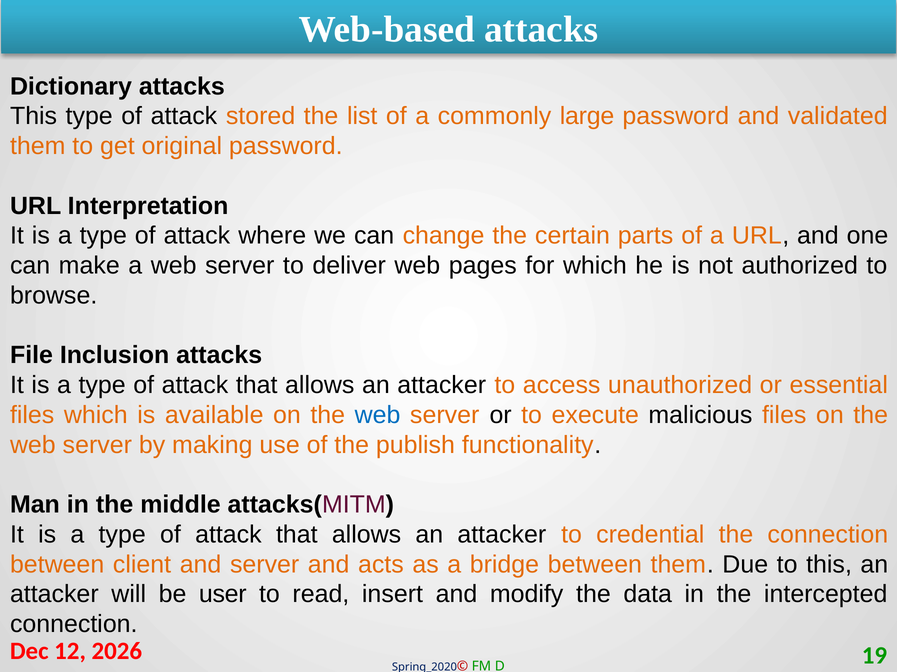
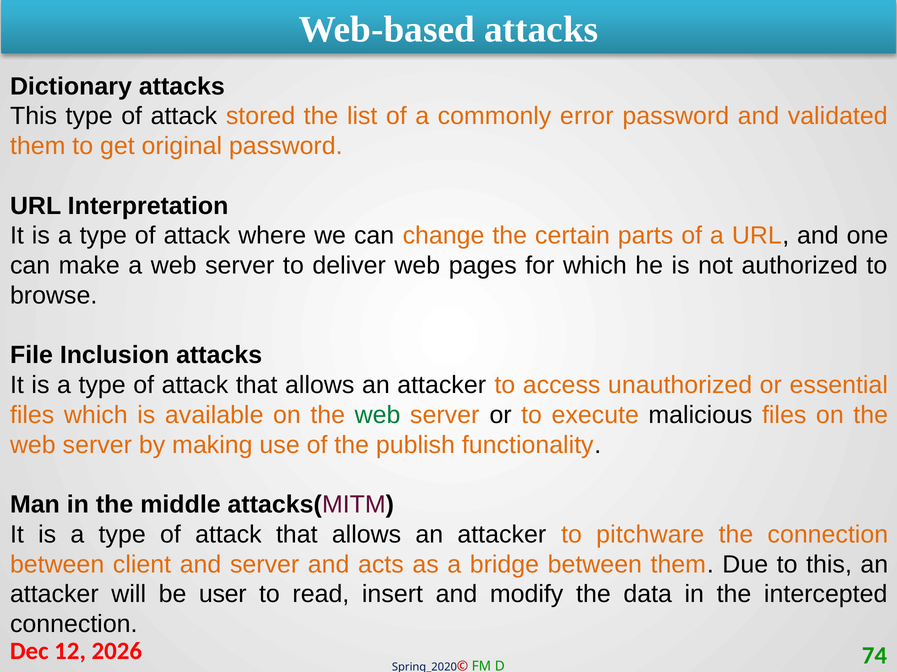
large: large -> error (587, 116)
web colour: blue -> green (378, 415)
credential: credential -> pitchware (650, 535)
19: 19 -> 74 (874, 656)
